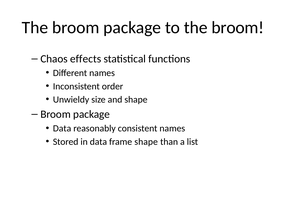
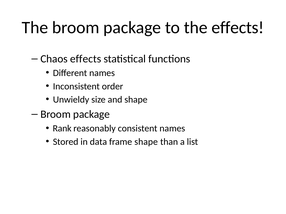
to the broom: broom -> effects (238, 28)
Data: Data -> Rank (62, 129)
